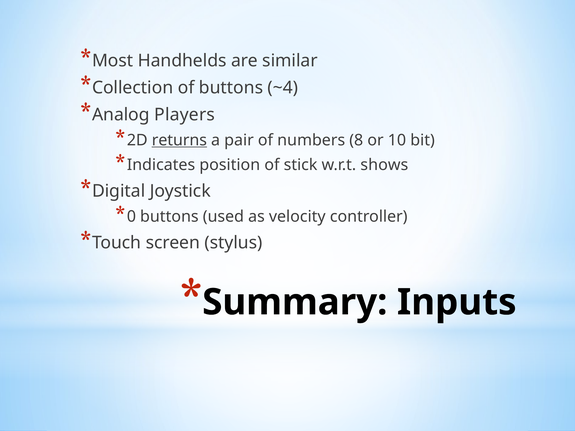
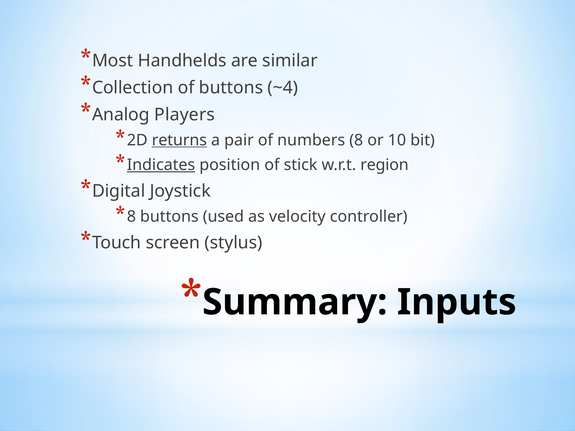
Indicates underline: none -> present (161, 165)
shows: shows -> region (384, 165)
0: 0 -> 8 (131, 217)
